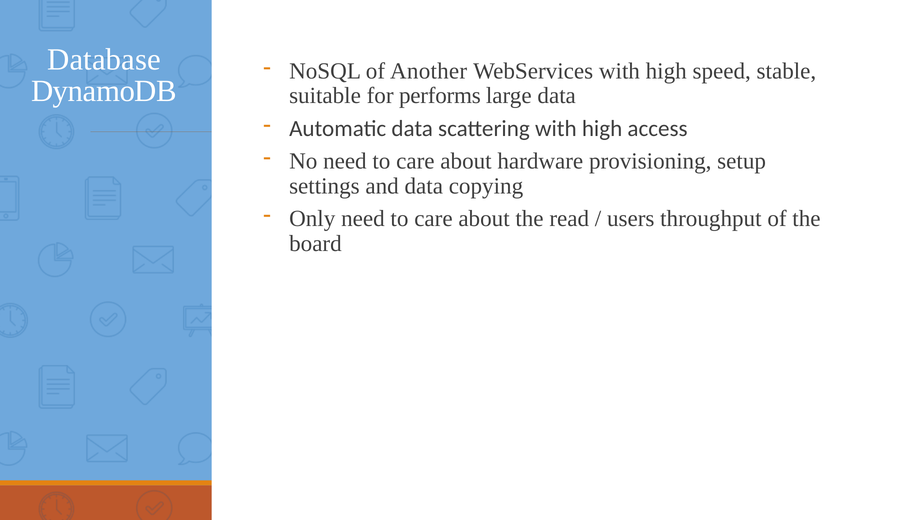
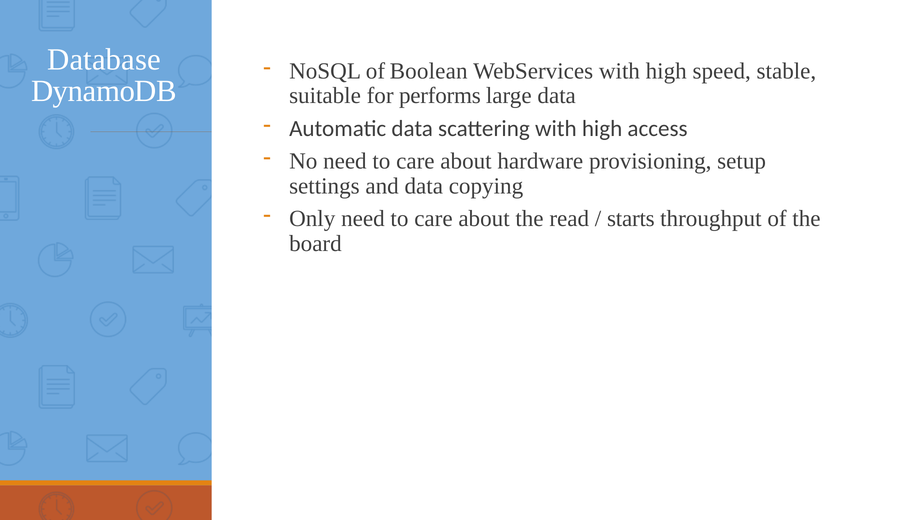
Another: Another -> Boolean (429, 71)
users: users -> starts (631, 219)
